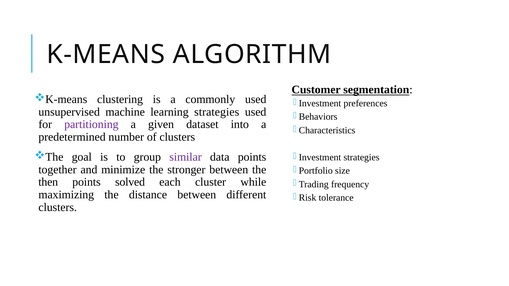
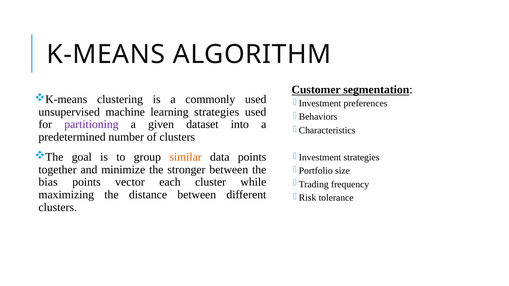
similar colour: purple -> orange (186, 157)
then: then -> bias (48, 182)
solved: solved -> vector (130, 182)
